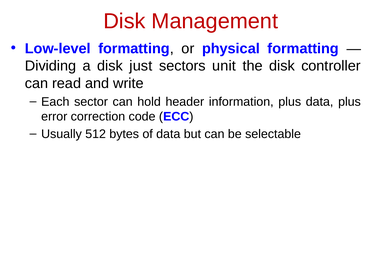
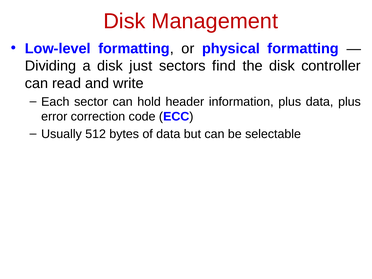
unit: unit -> find (224, 66)
